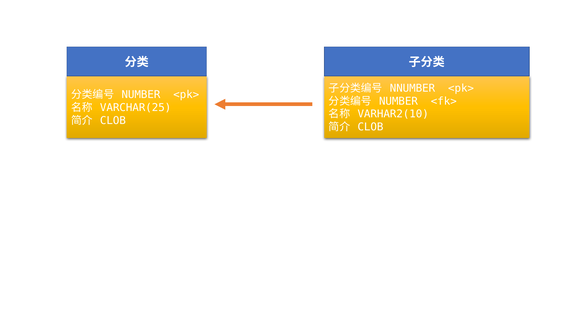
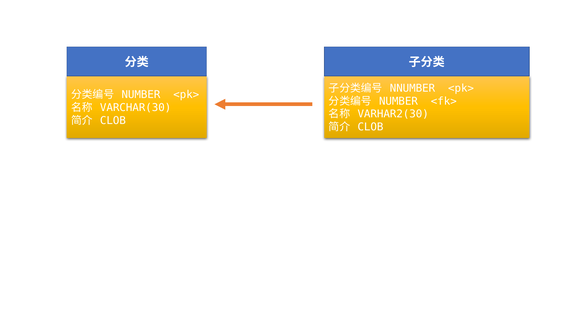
VARCHAR(25: VARCHAR(25 -> VARCHAR(30 (136, 108)
VARHAR2(10: VARHAR2(10 -> VARHAR2(30 (393, 114)
